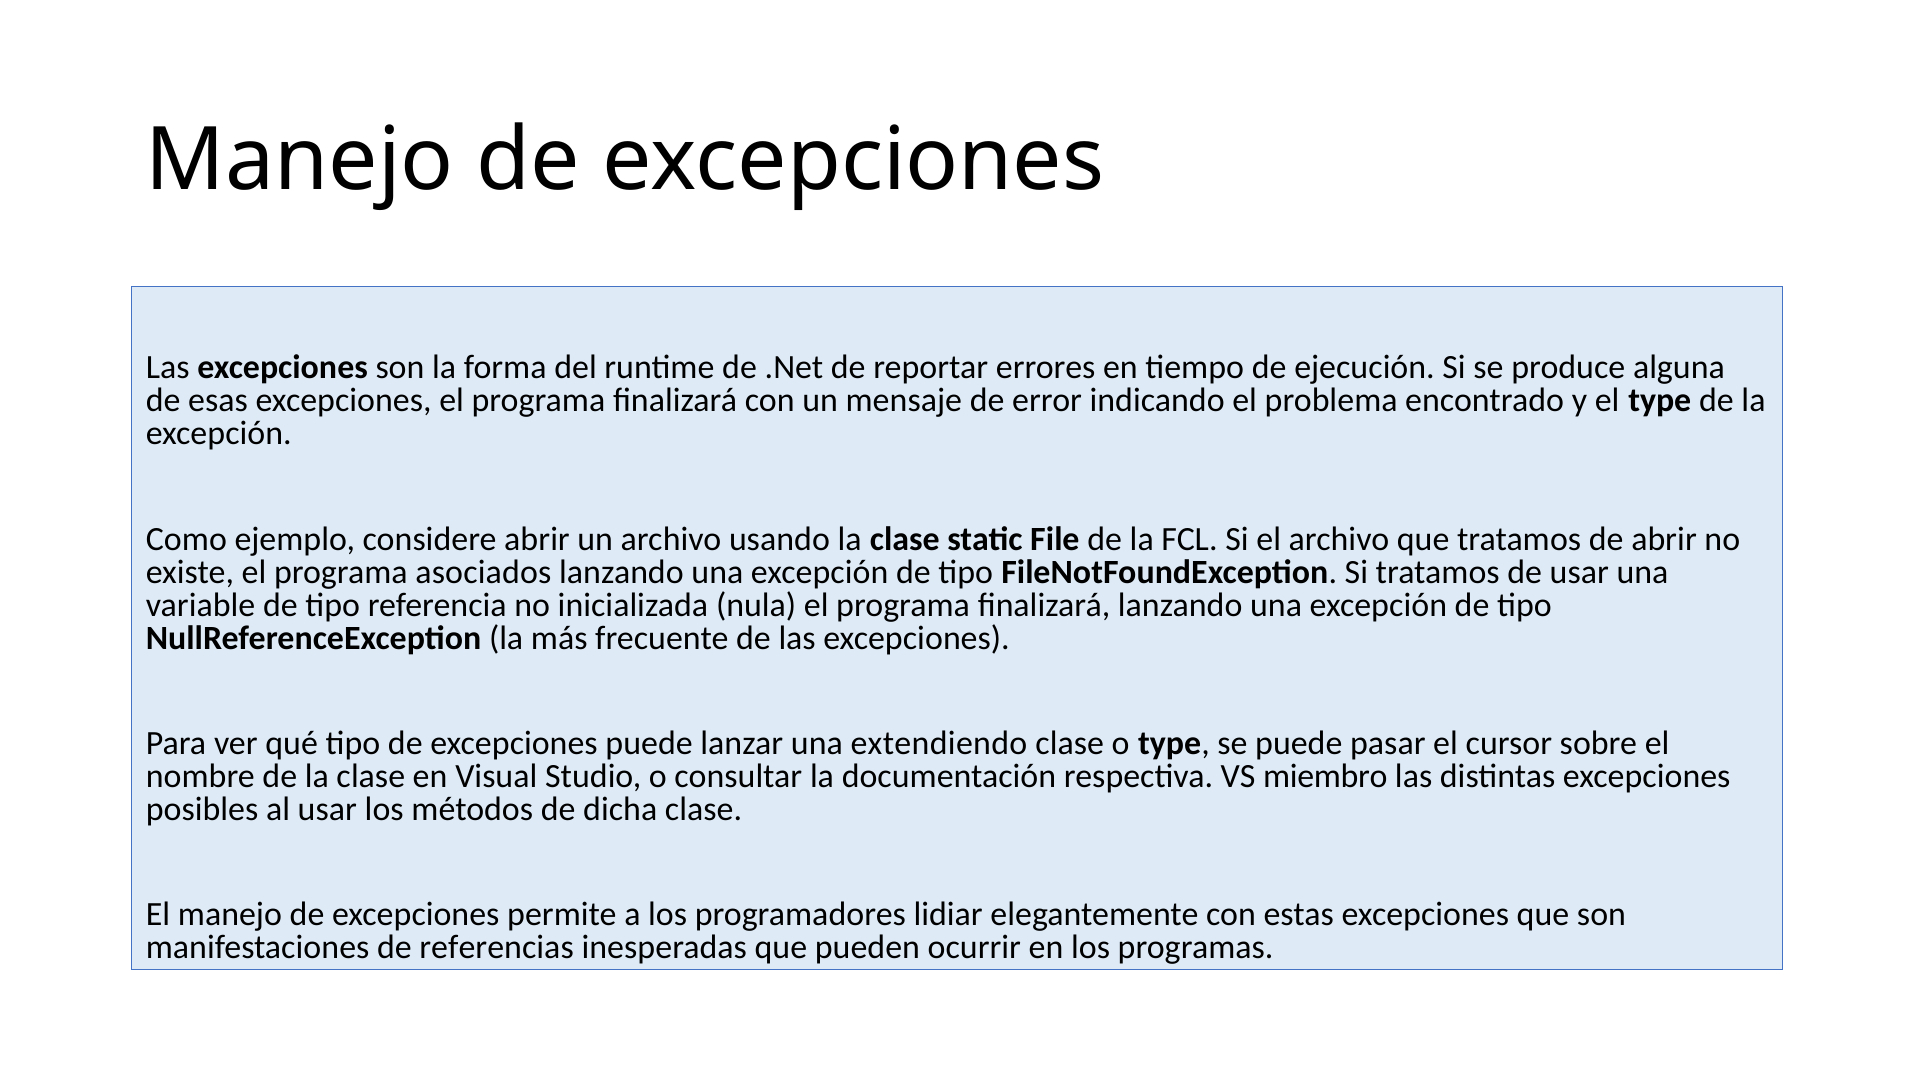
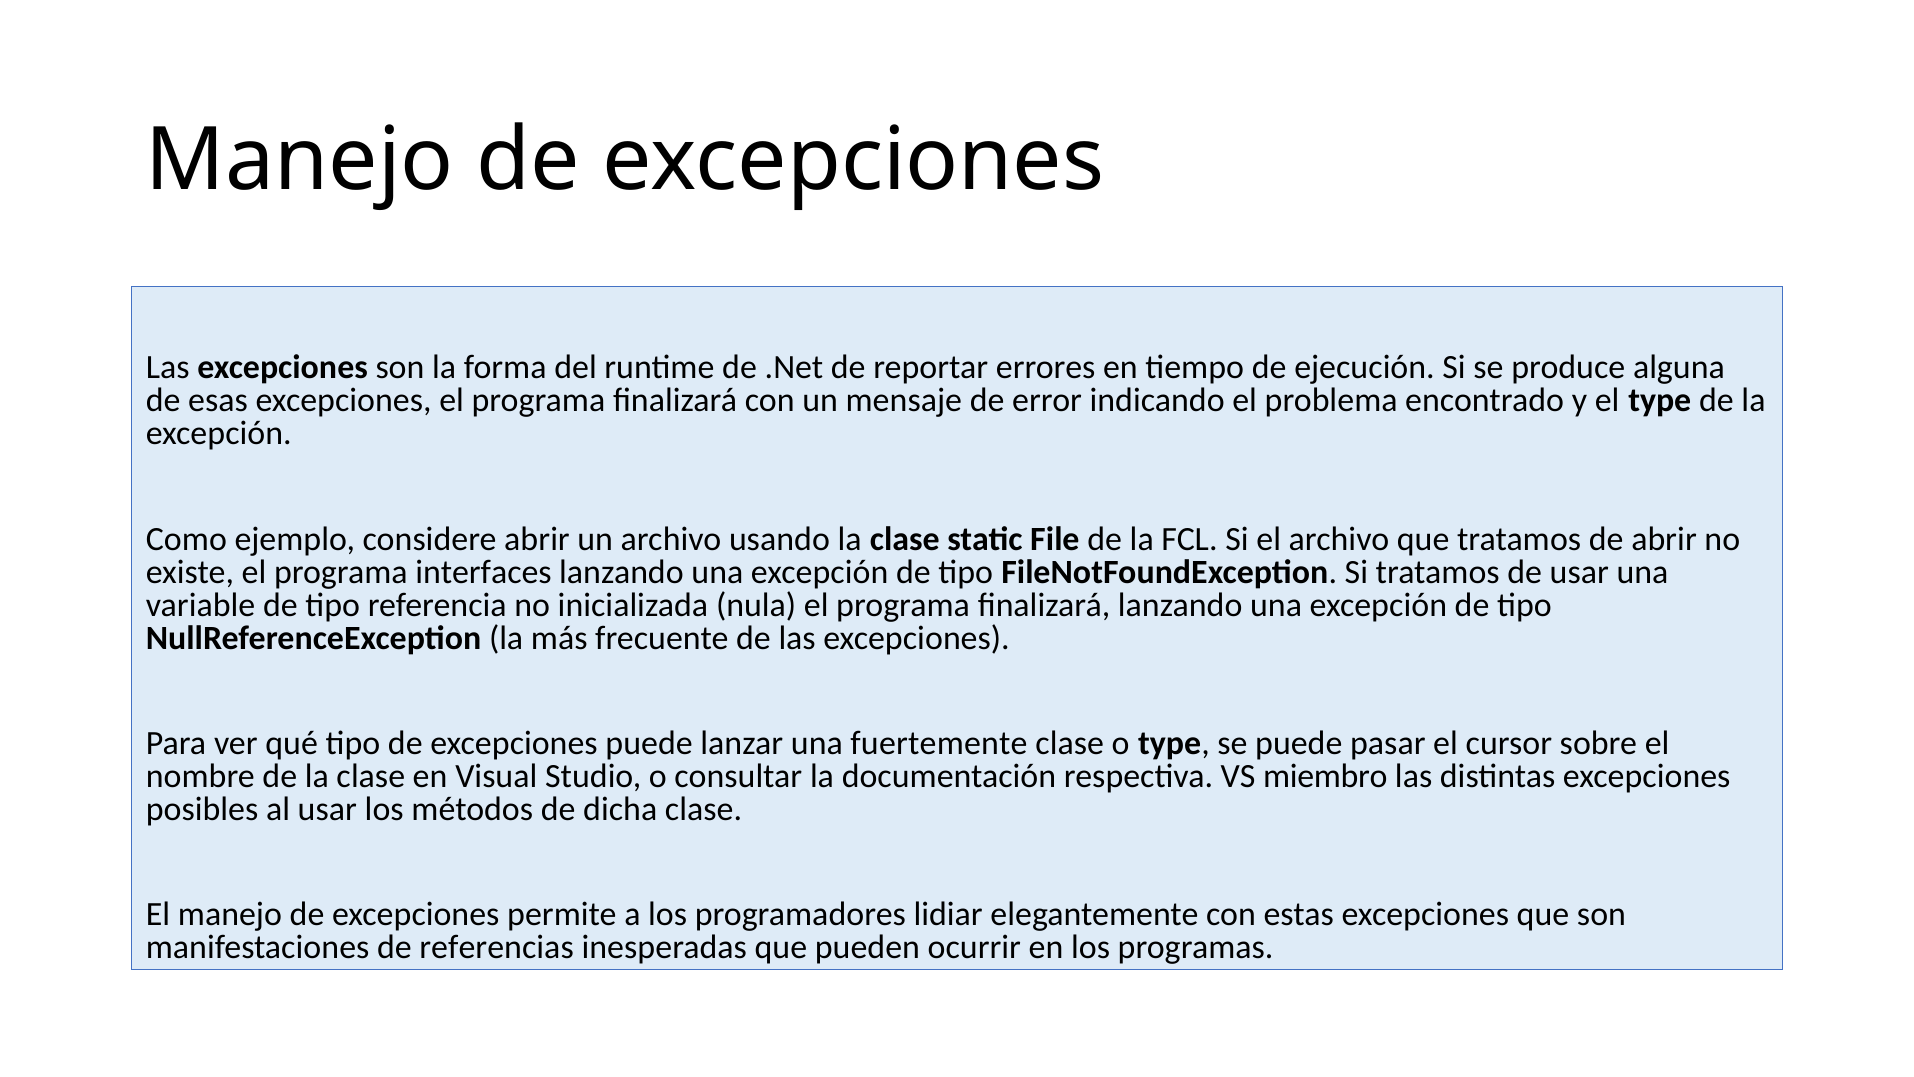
asociados: asociados -> interfaces (483, 572)
extendiendo: extendiendo -> fuertemente (939, 743)
